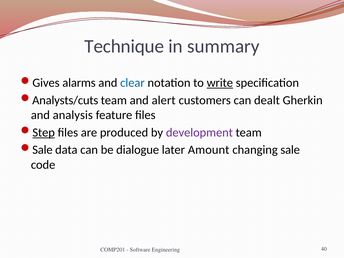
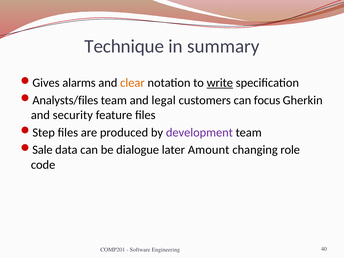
clear colour: blue -> orange (132, 83)
Analysts/cuts: Analysts/cuts -> Analysts/files (65, 100)
alert: alert -> legal (164, 100)
dealt: dealt -> focus (267, 100)
analysis: analysis -> security (73, 115)
Step underline: present -> none (44, 132)
changing sale: sale -> role (290, 150)
